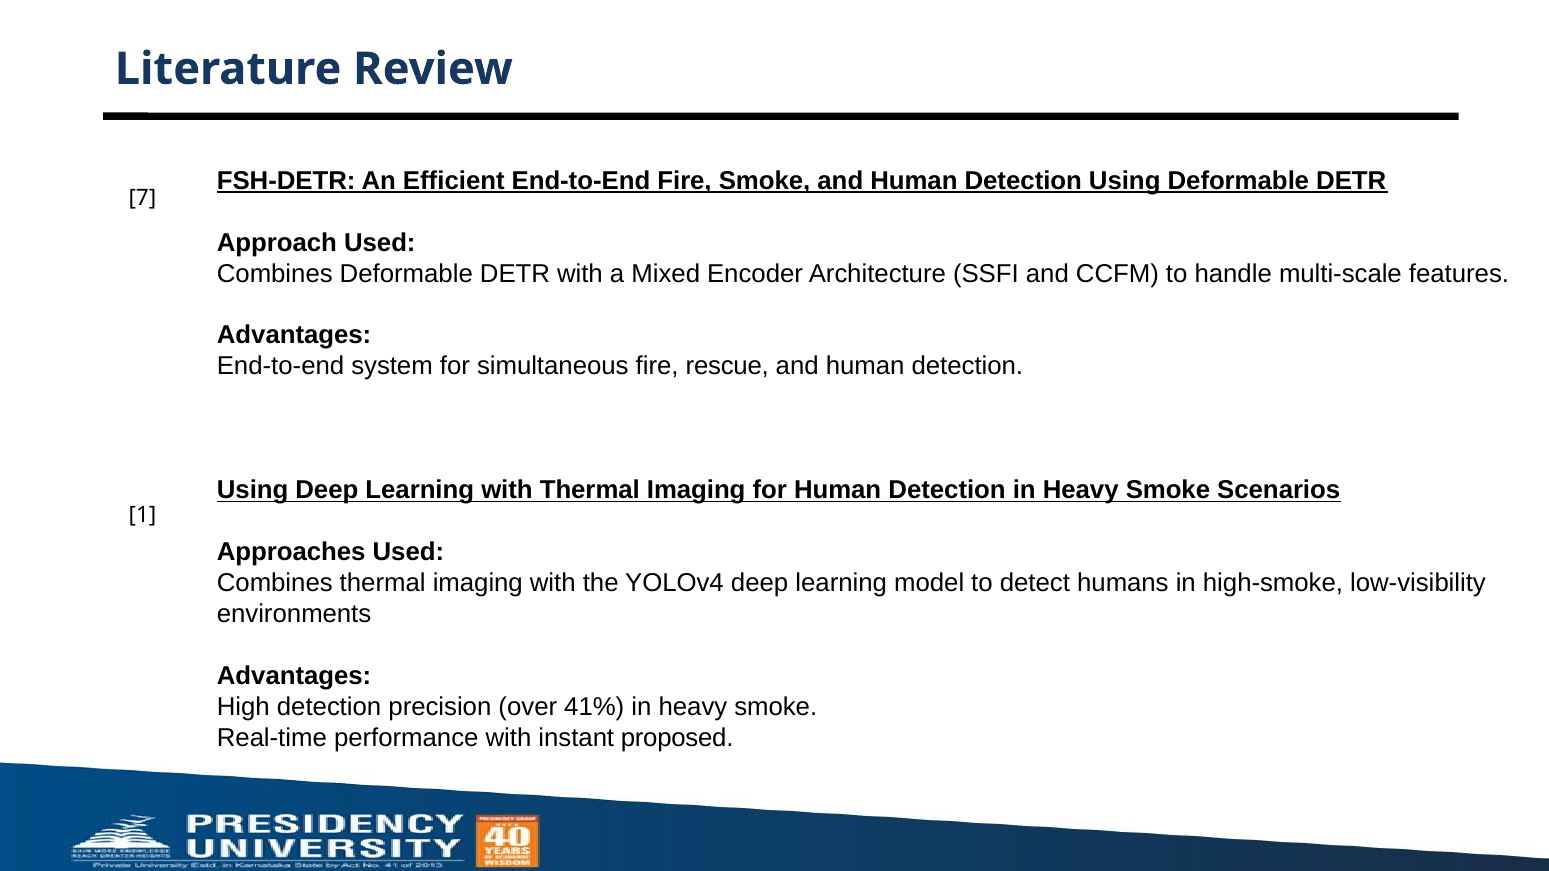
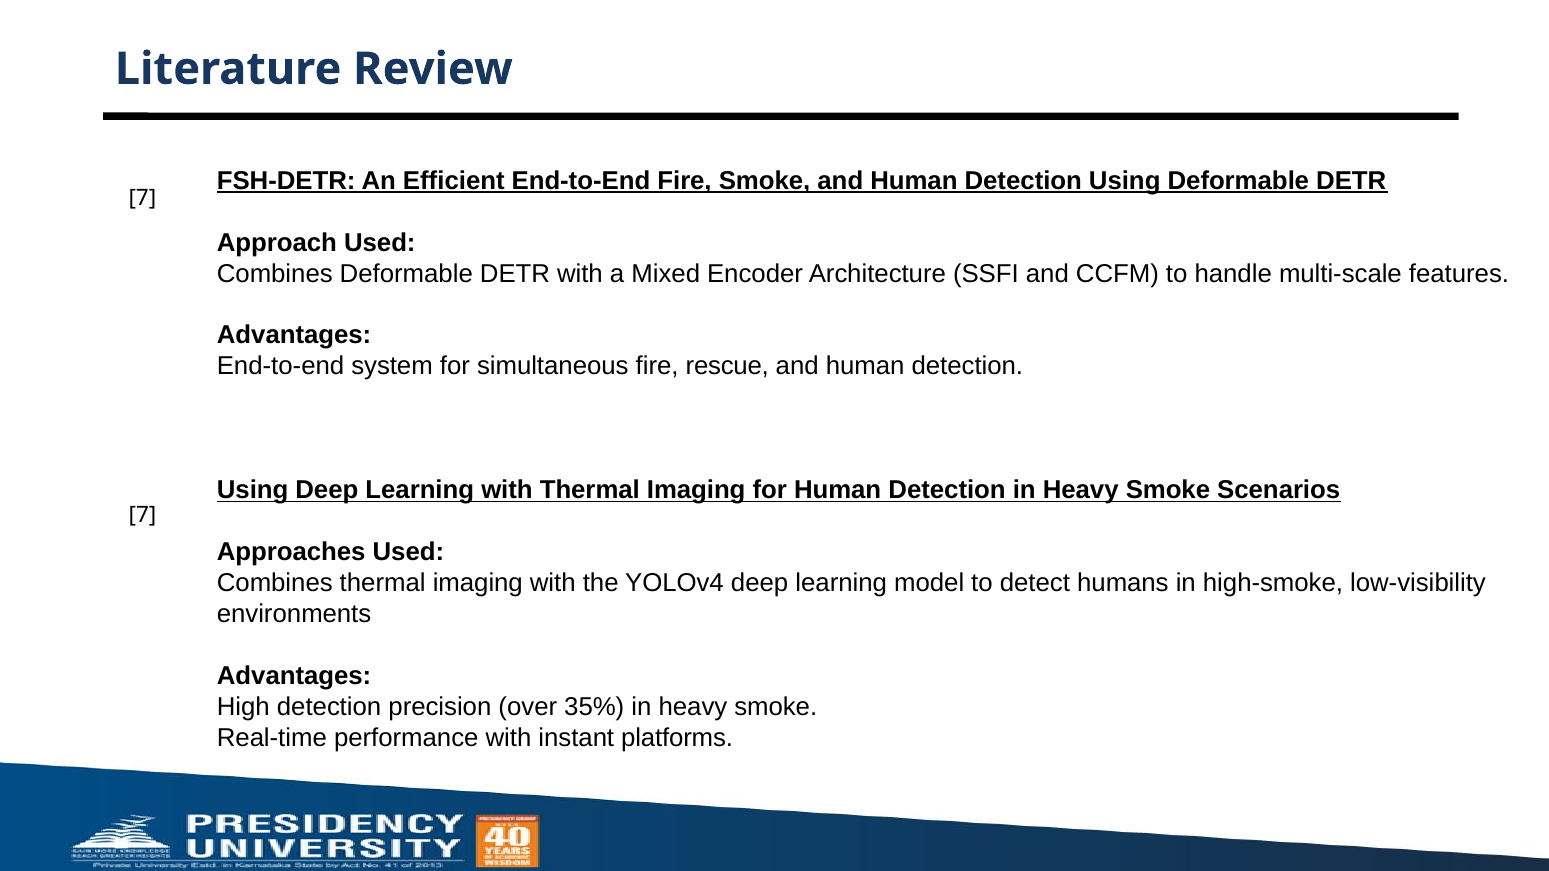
1: 1 -> 7 (143, 515)
41%: 41% -> 35% (594, 707)
proposed: proposed -> platforms (677, 738)
